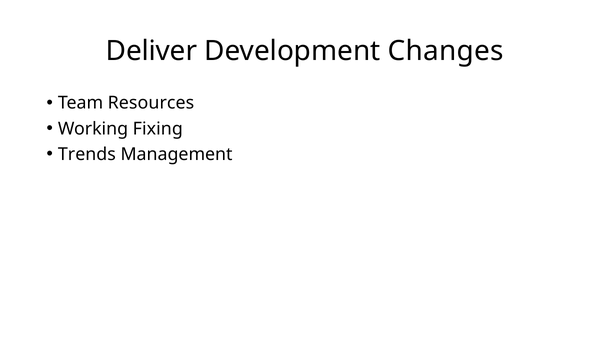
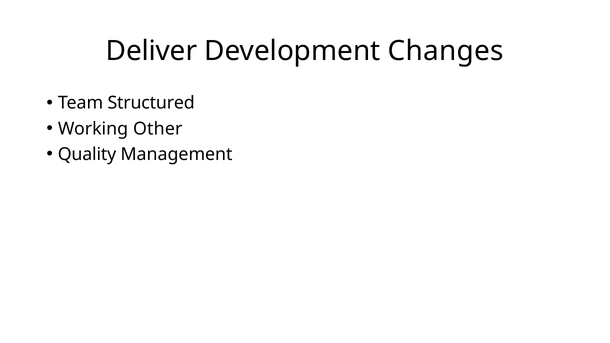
Resources: Resources -> Structured (151, 103)
Fixing: Fixing -> Other (158, 129)
Trends: Trends -> Quality (87, 154)
